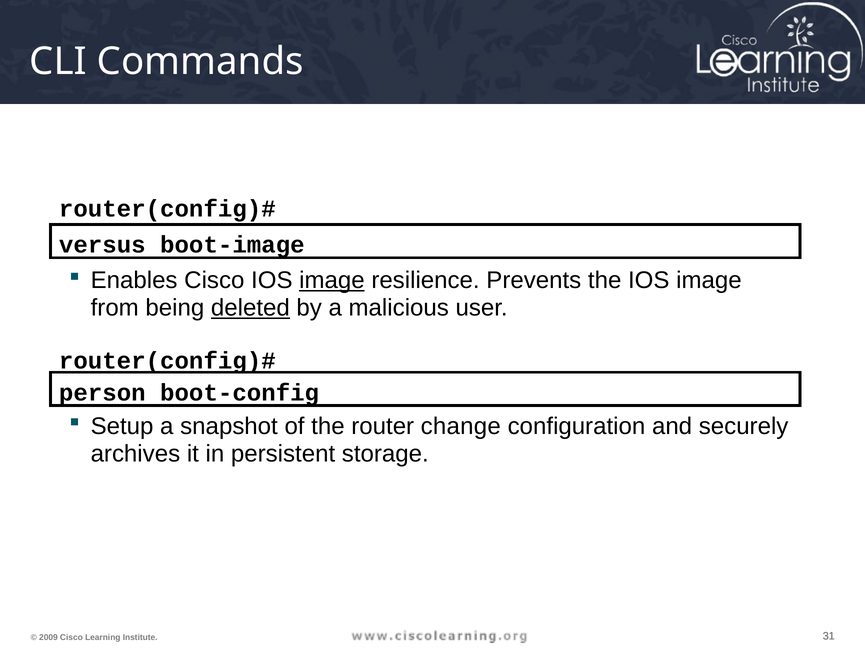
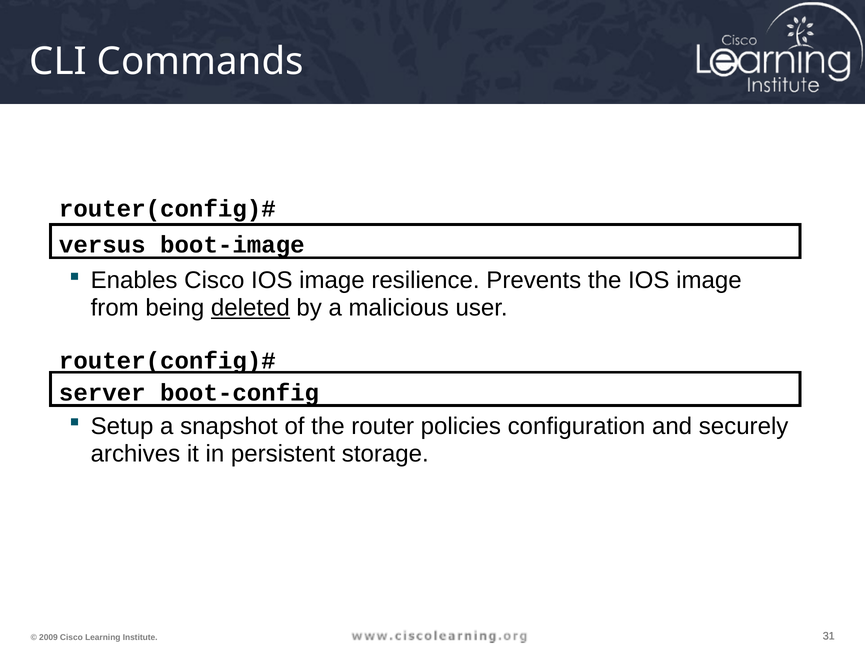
image underline: present -> none (332, 280)
person: person -> server (102, 393)
change: change -> policies (461, 426)
